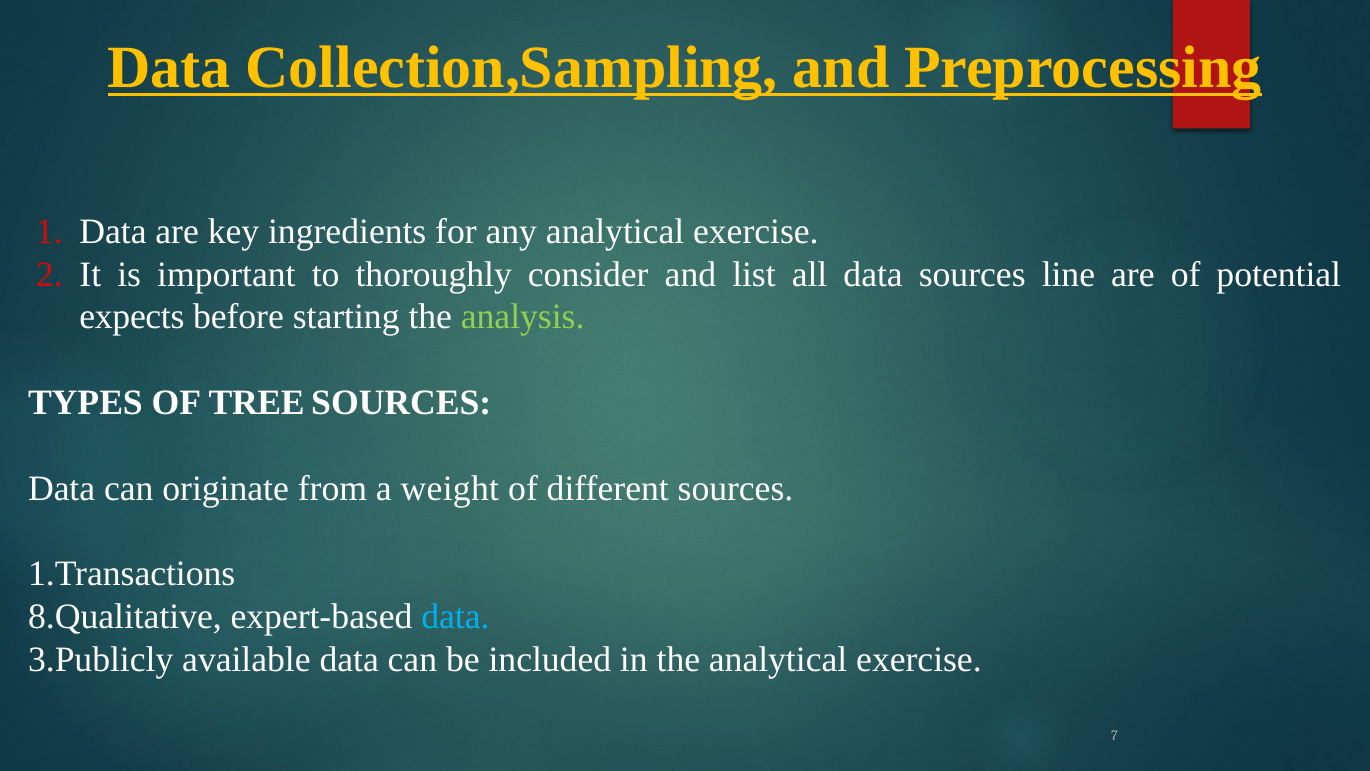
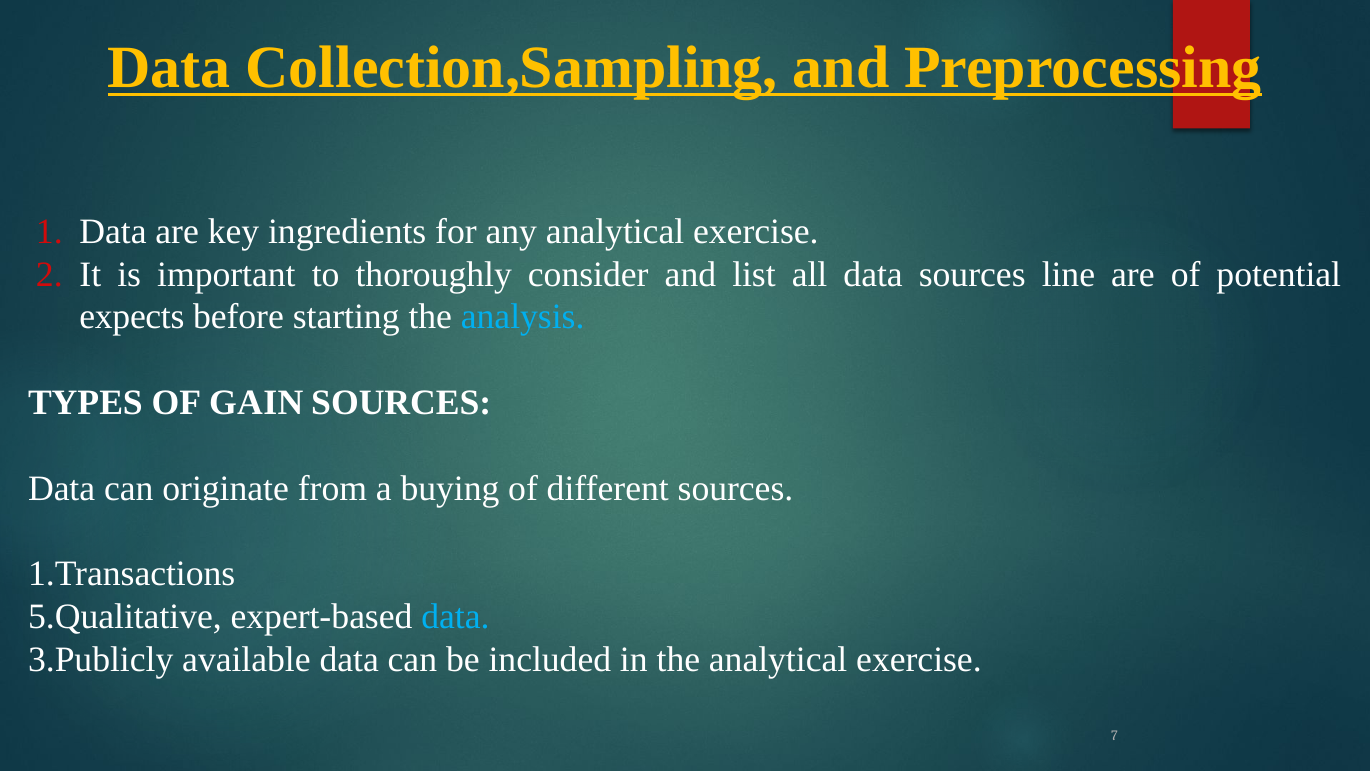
analysis colour: light green -> light blue (523, 317)
TREE: TREE -> GAIN (256, 402)
weight: weight -> buying (450, 488)
8.Qualitative: 8.Qualitative -> 5.Qualitative (125, 616)
